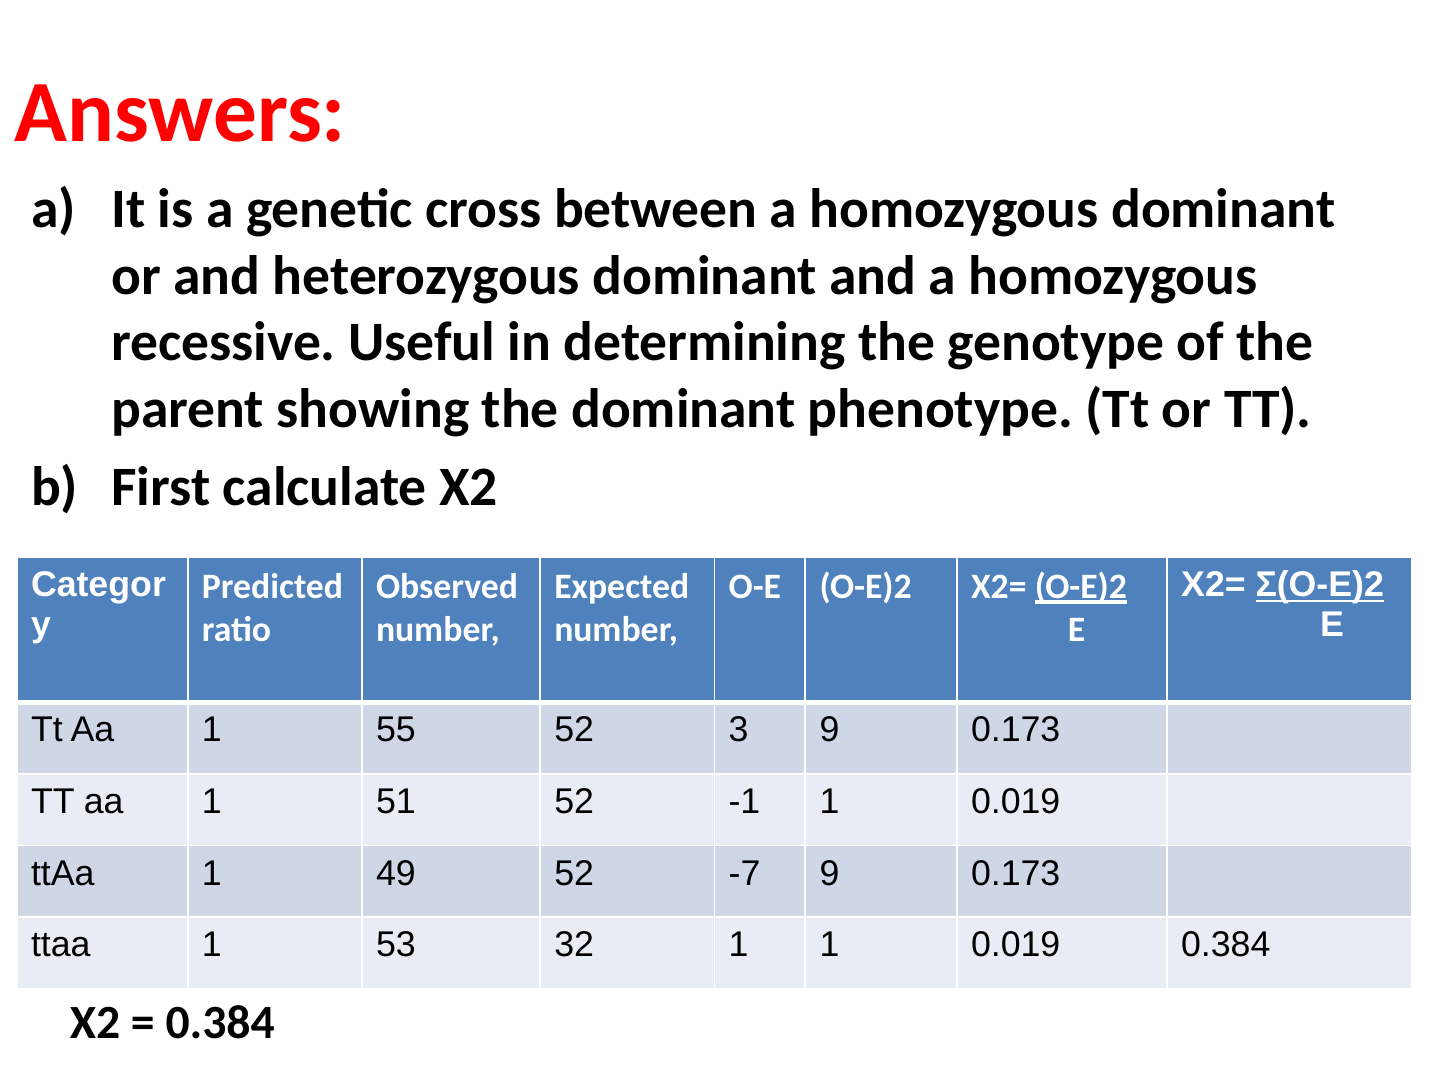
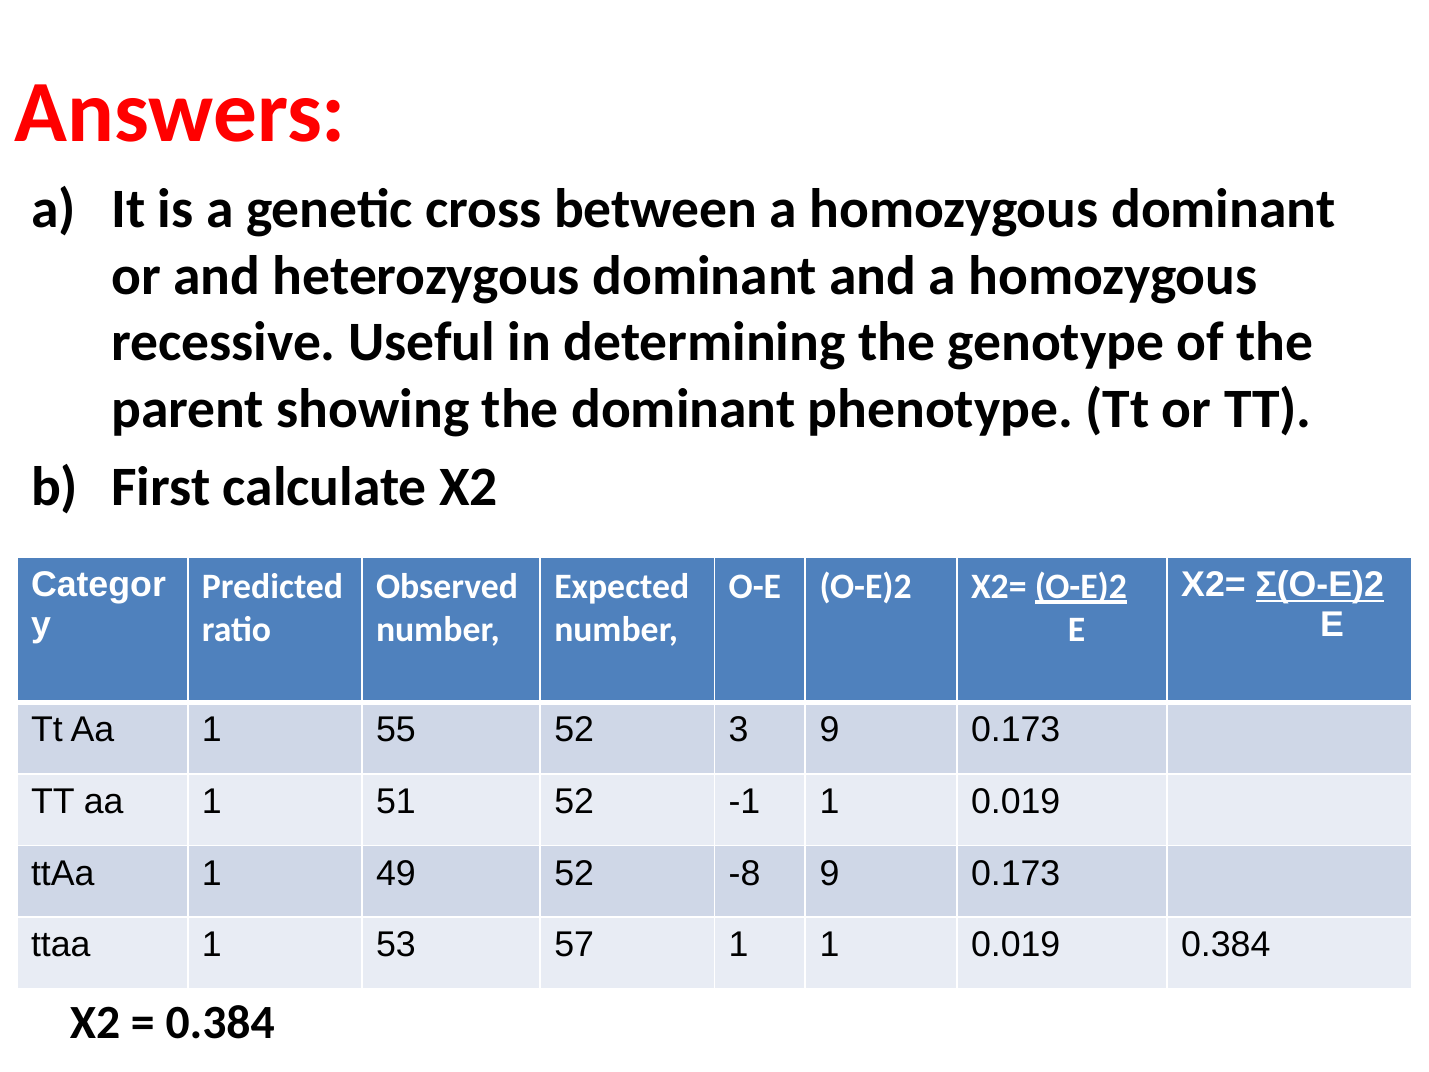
-7: -7 -> -8 (745, 873)
32: 32 -> 57 (574, 945)
